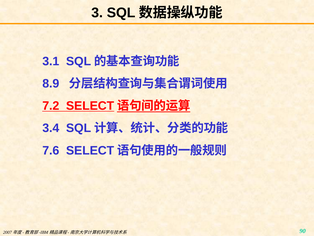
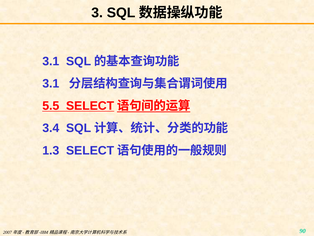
8.9: 8.9 -> 3.1 (51, 83)
7.2: 7.2 -> 5.5 (51, 106)
7.6: 7.6 -> 1.3 (51, 150)
